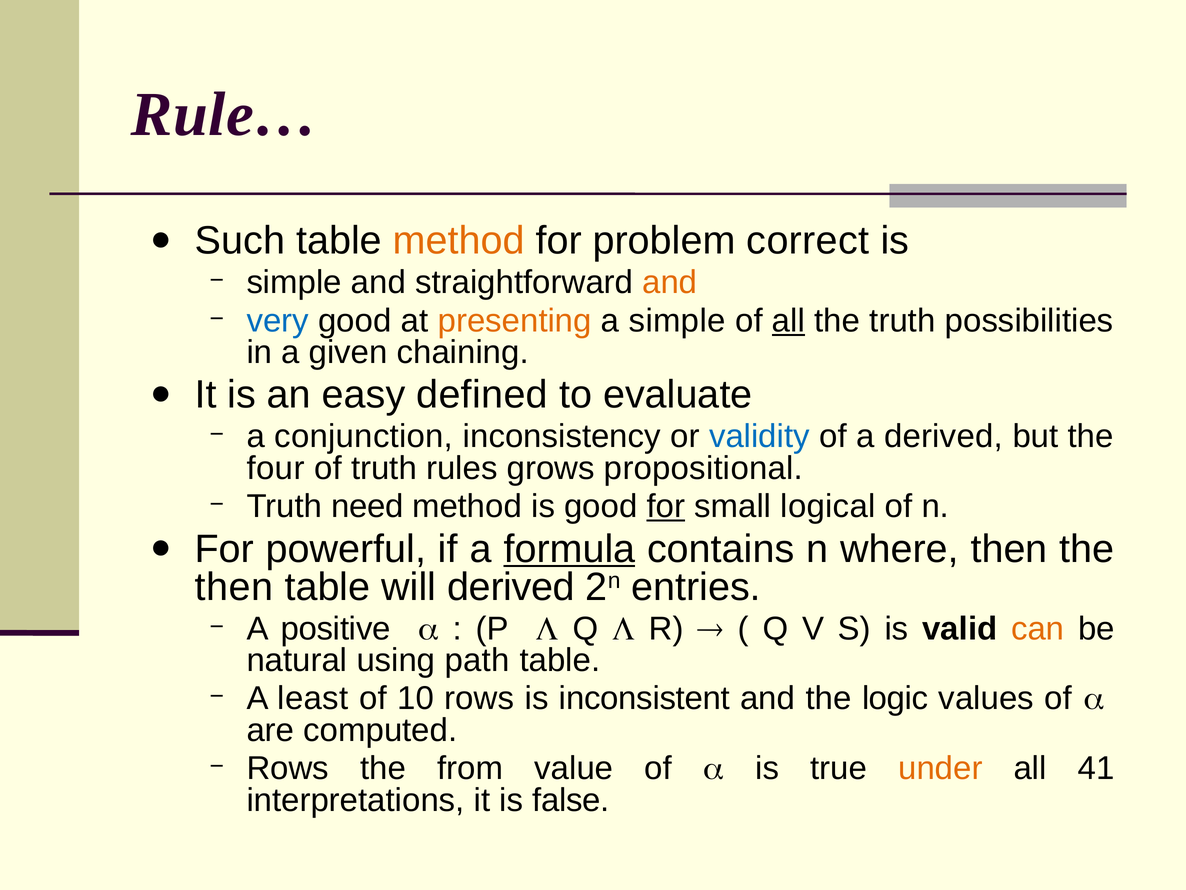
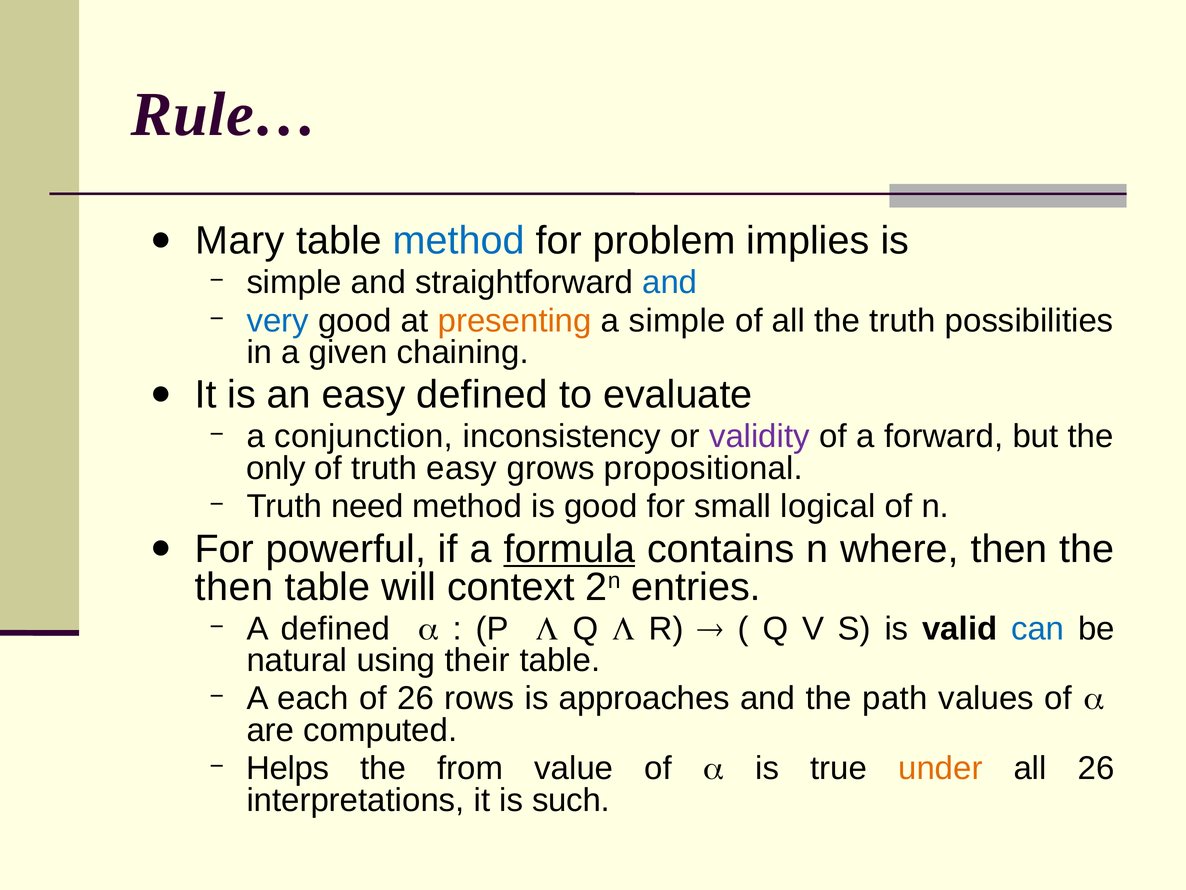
Such: Such -> Mary (240, 241)
method colour: orange -> blue (459, 241)
correct: correct -> implies (808, 241)
and colour: orange -> blue (670, 282)
all underline: present -> none (788, 321)
validity colour: blue -> purple (759, 436)
a derived: derived -> forward (944, 436)
four: four -> only (276, 468)
truth rules: rules -> easy (462, 468)
for underline: present -> none (666, 506)
will derived: derived -> context (511, 587)
A positive: positive -> defined (335, 628)
can colour: orange -> blue (1038, 628)
path: path -> their (477, 660)
least: least -> each (313, 698)
of 10: 10 -> 26 (416, 698)
inconsistent: inconsistent -> approaches (644, 698)
logic: logic -> path (895, 698)
Rows: Rows -> Helps (288, 768)
all 41: 41 -> 26 (1096, 768)
false: false -> such (571, 800)
